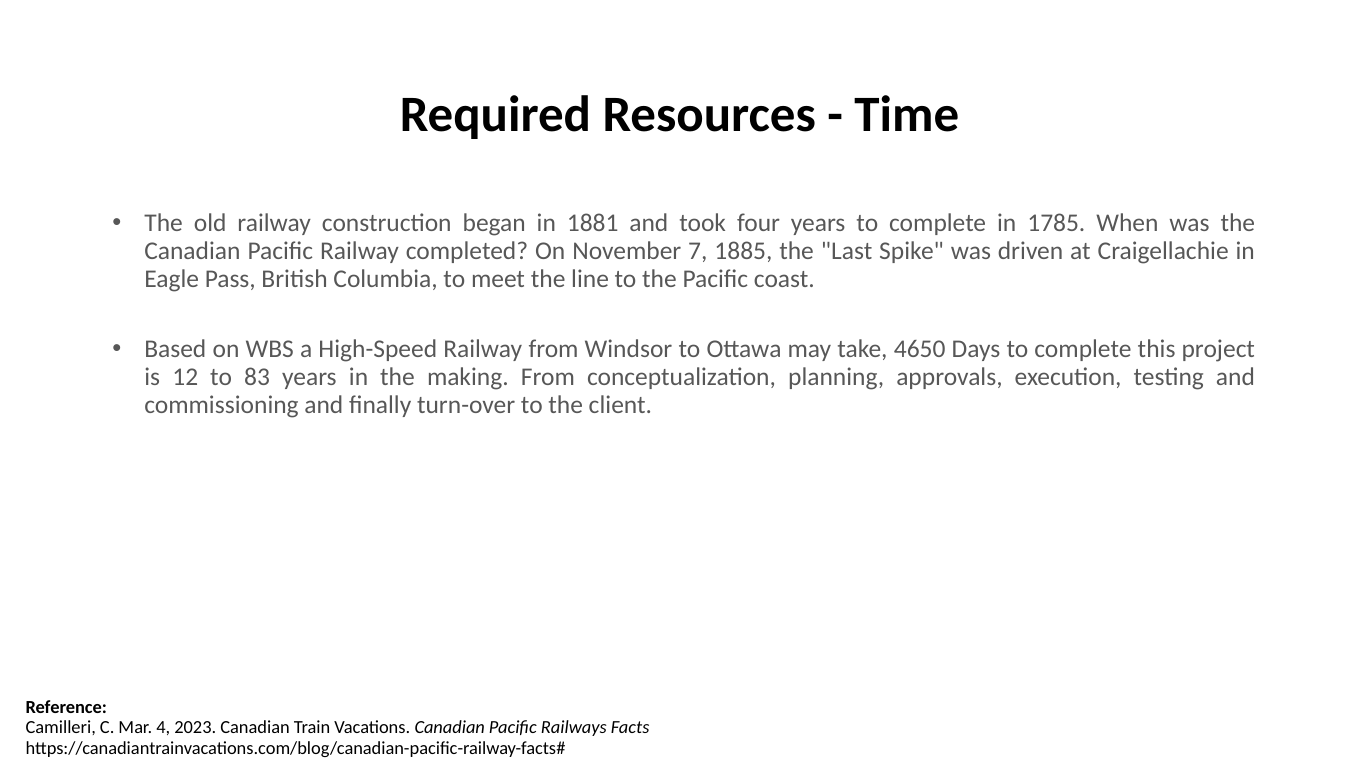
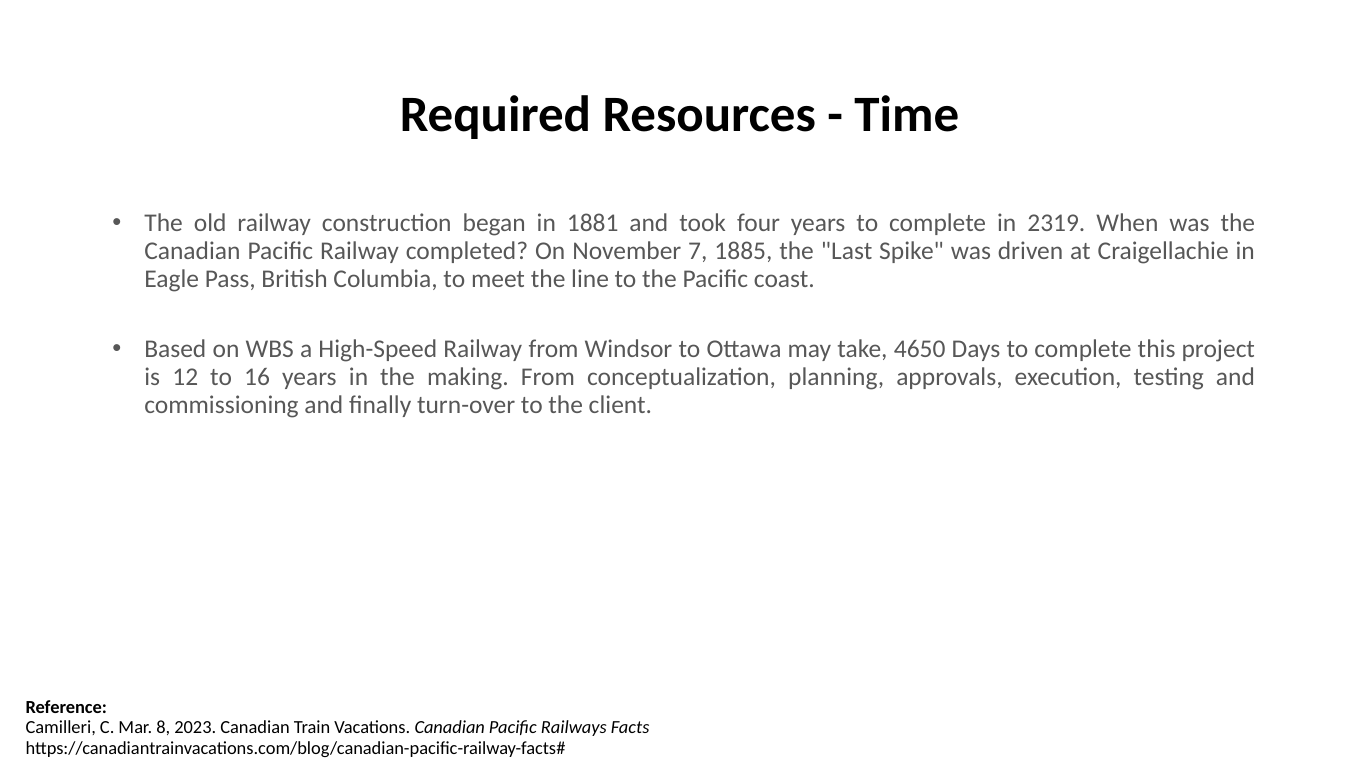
1785: 1785 -> 2319 (1056, 223)
83: 83 -> 16 (257, 377)
4: 4 -> 8 (163, 728)
